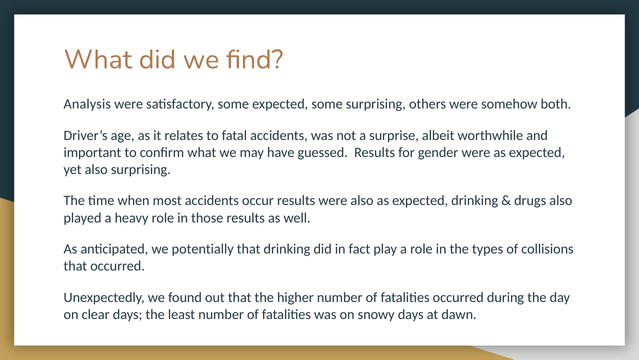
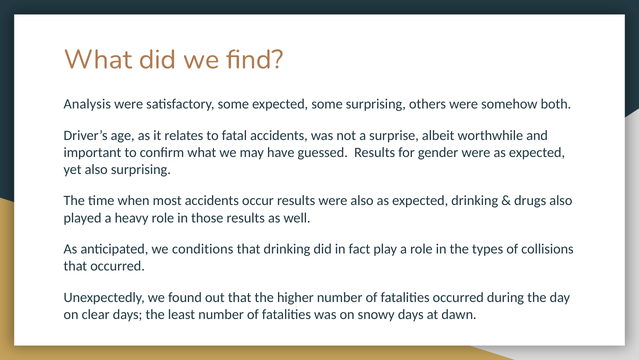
potentially: potentially -> conditions (203, 249)
